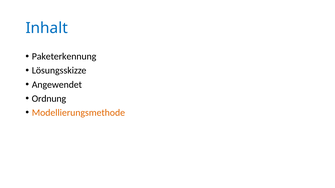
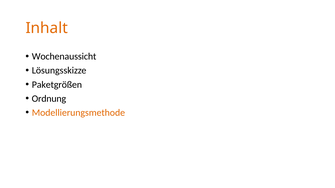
Inhalt colour: blue -> orange (47, 28)
Paketerkennung: Paketerkennung -> Wochenaussicht (64, 57)
Angewendet: Angewendet -> Paketgrößen (57, 85)
